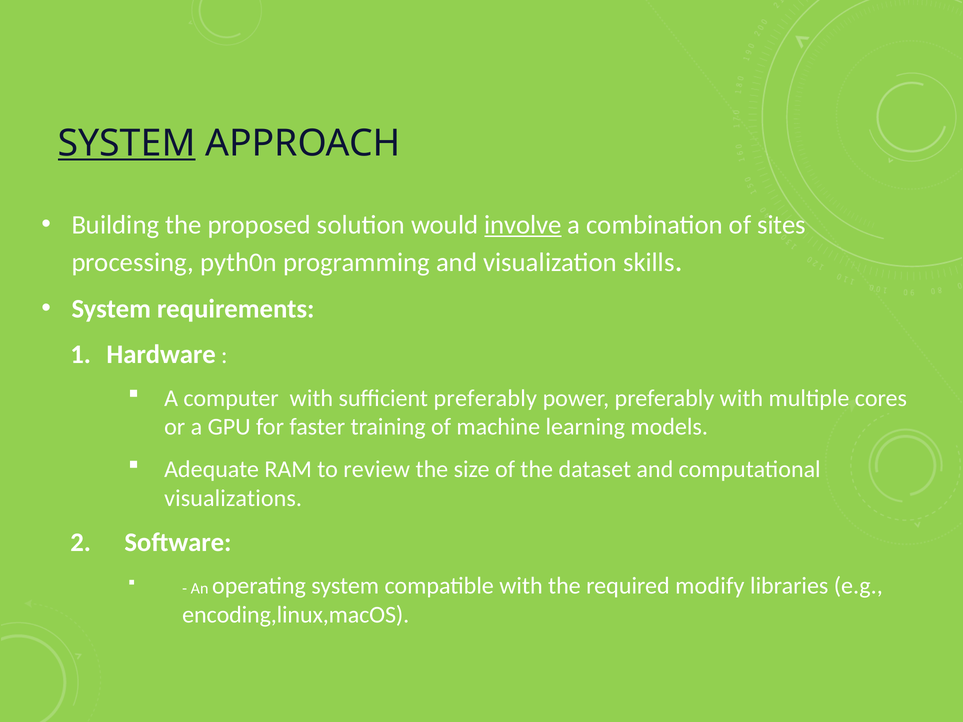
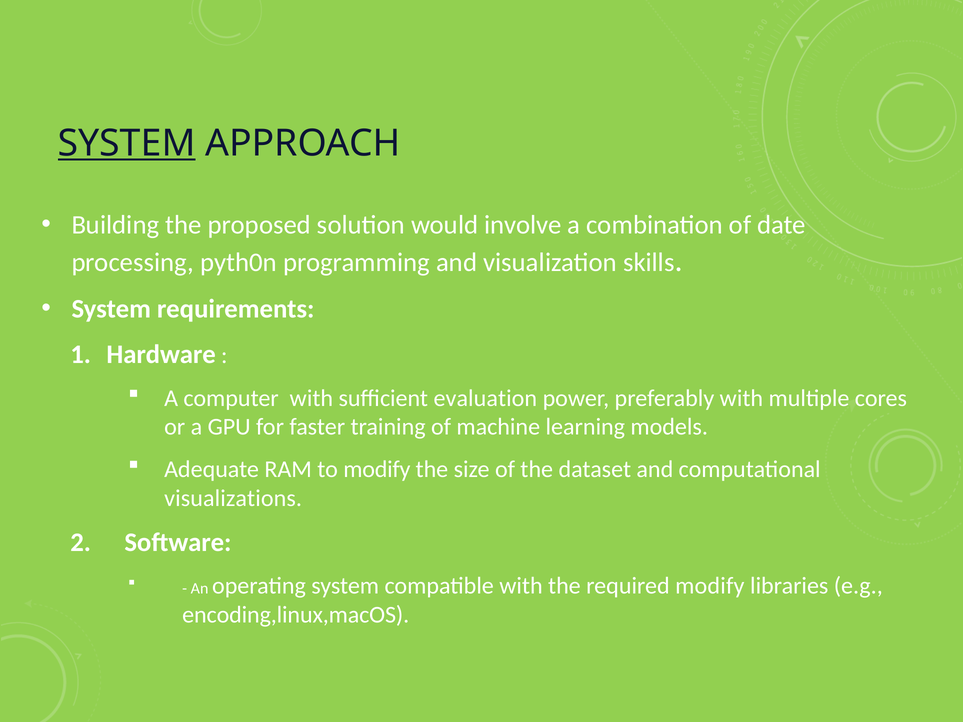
involve underline: present -> none (523, 225)
sites: sites -> date (782, 225)
sufficient preferably: preferably -> evaluation (485, 398)
to review: review -> modify (377, 469)
